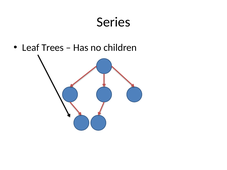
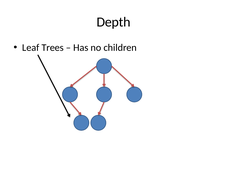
Series: Series -> Depth (114, 22)
